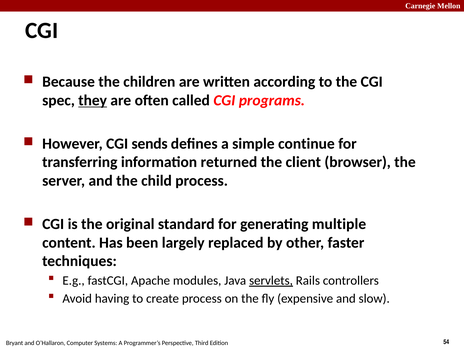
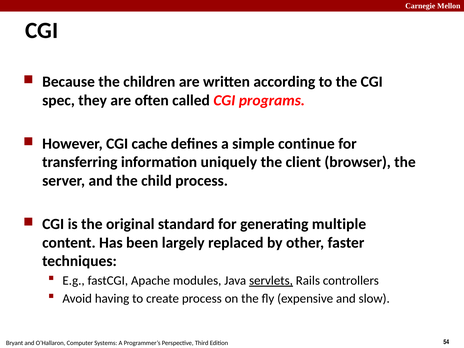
they underline: present -> none (93, 100)
sends: sends -> cache (150, 144)
returned: returned -> uniquely (229, 162)
